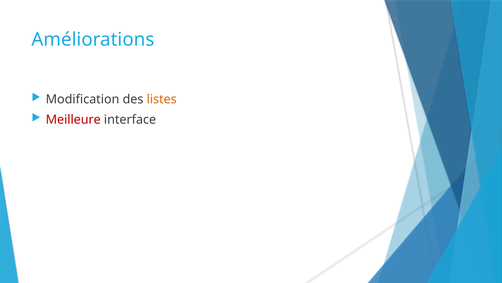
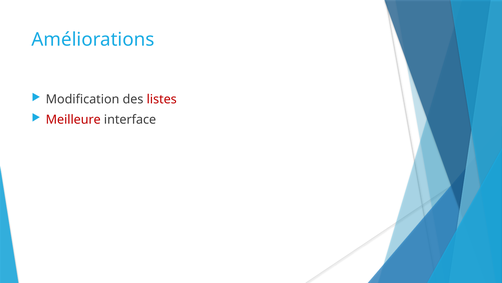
listes colour: orange -> red (162, 99)
